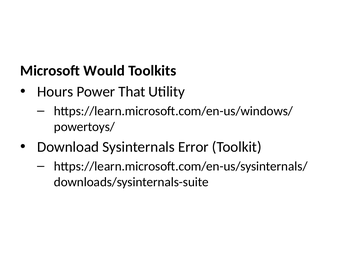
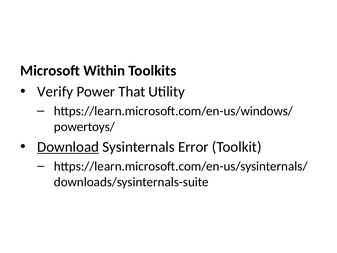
Would: Would -> Within (104, 71)
Hours: Hours -> Verify (55, 92)
Download underline: none -> present (68, 147)
